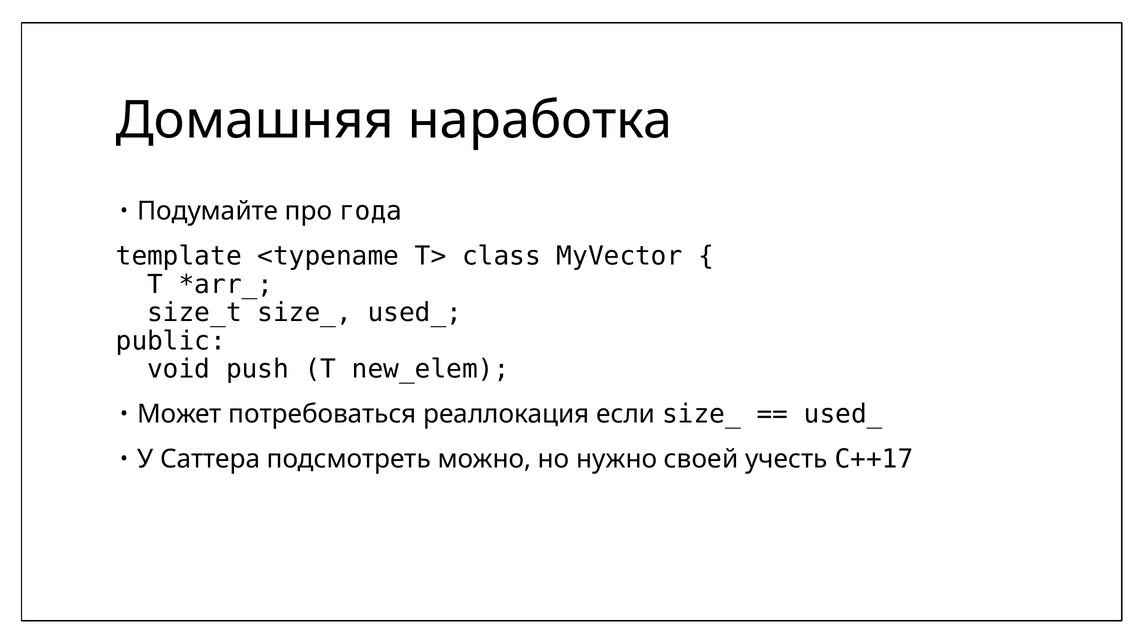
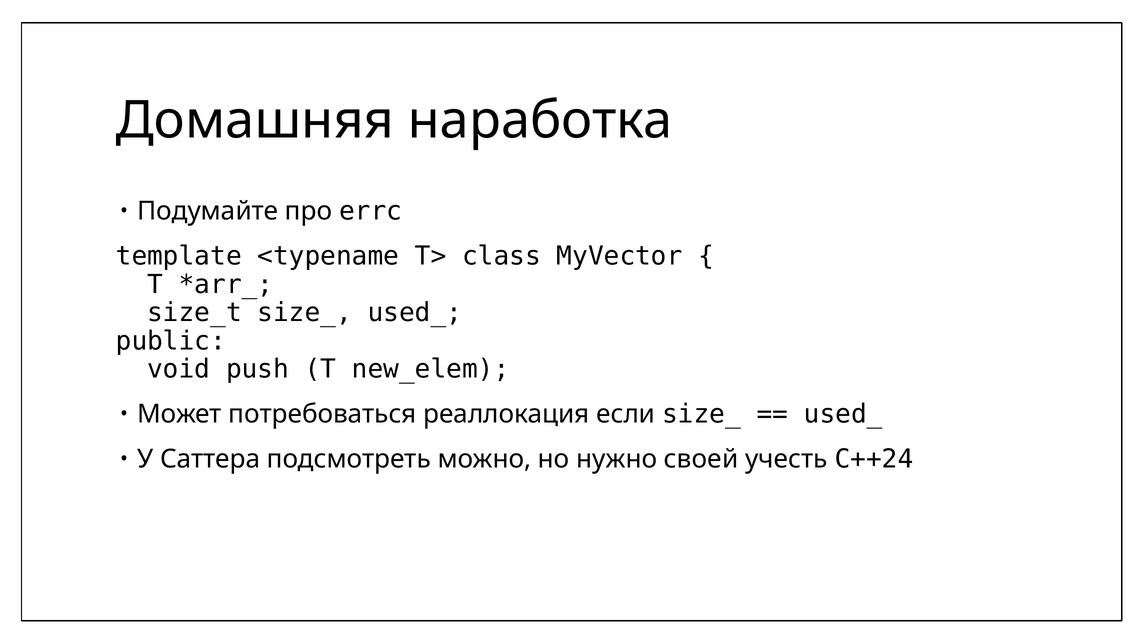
года: года -> errc (371, 211)
C++17: C++17 -> C++24 (874, 460)
